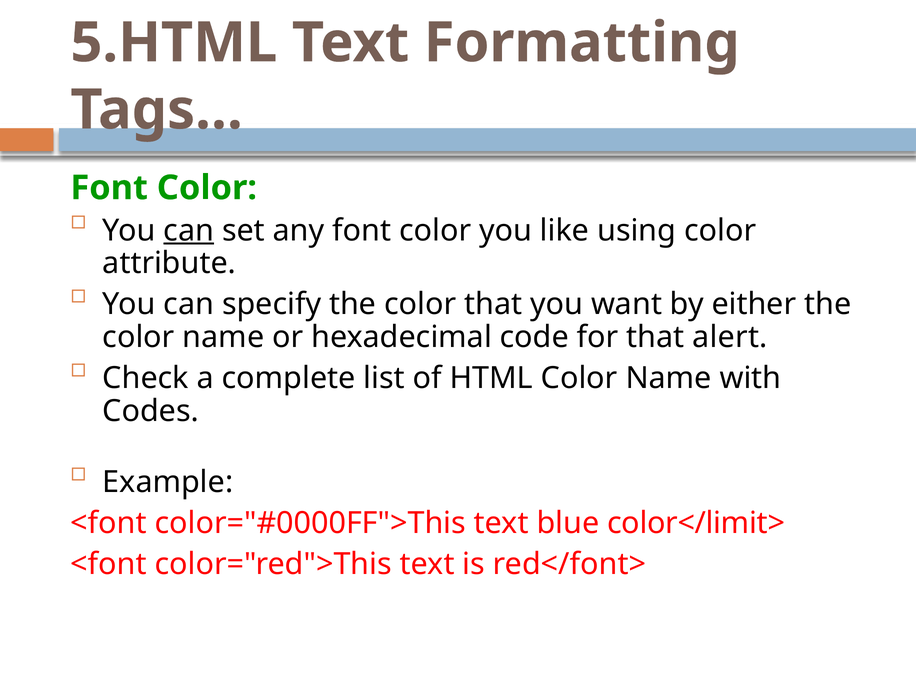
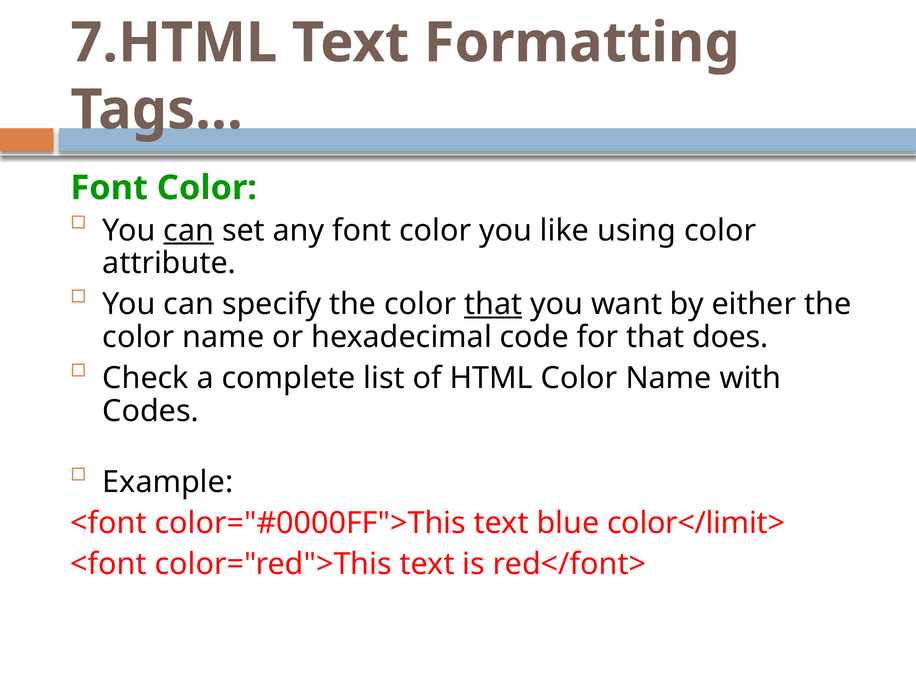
5.HTML: 5.HTML -> 7.HTML (174, 43)
that underline: none -> present (493, 304)
alert: alert -> does (730, 337)
